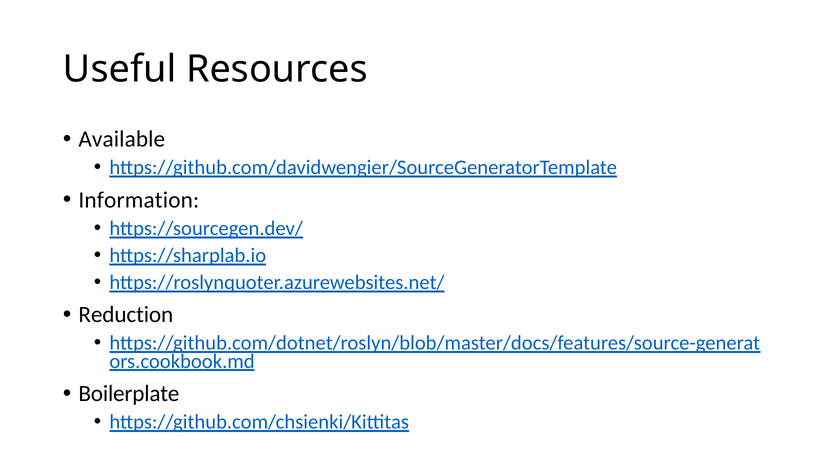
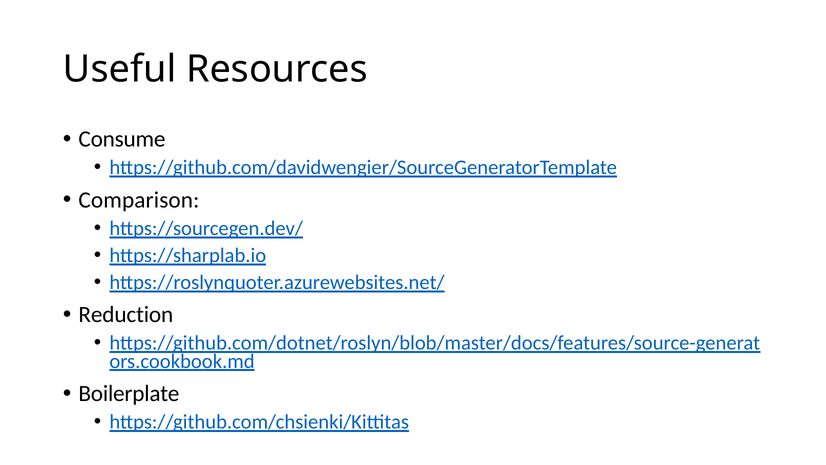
Available: Available -> Consume (122, 139)
Information: Information -> Comparison (139, 200)
